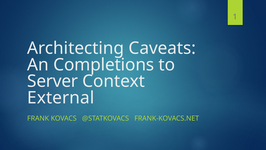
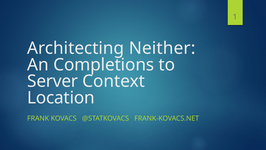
Caveats: Caveats -> Neither (162, 48)
External: External -> Location (61, 98)
